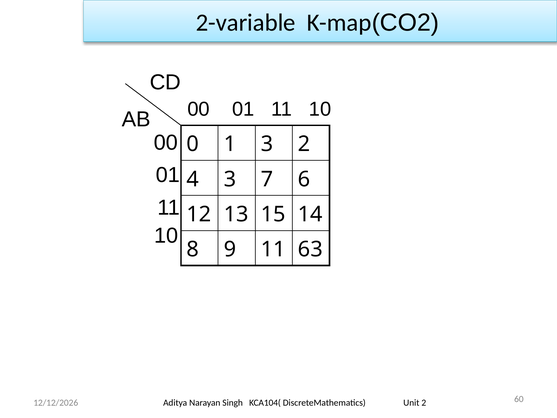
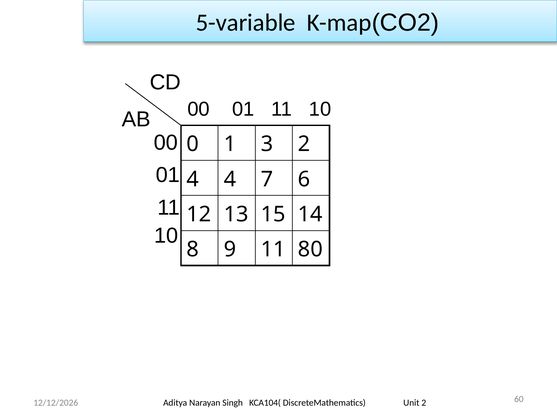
2-variable: 2-variable -> 5-variable (246, 23)
4 3: 3 -> 4 (230, 179)
63: 63 -> 80 (310, 249)
